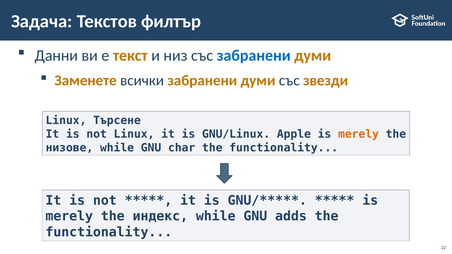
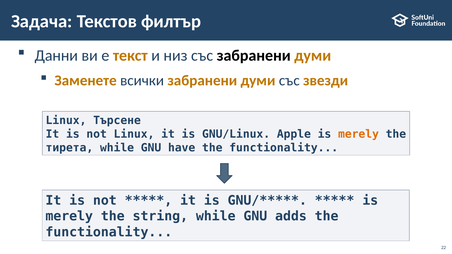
забранени colour: blue -> black (254, 56)
низове: низове -> тирета (69, 148)
char: char -> have (182, 148)
индекс: индекс -> string (160, 217)
